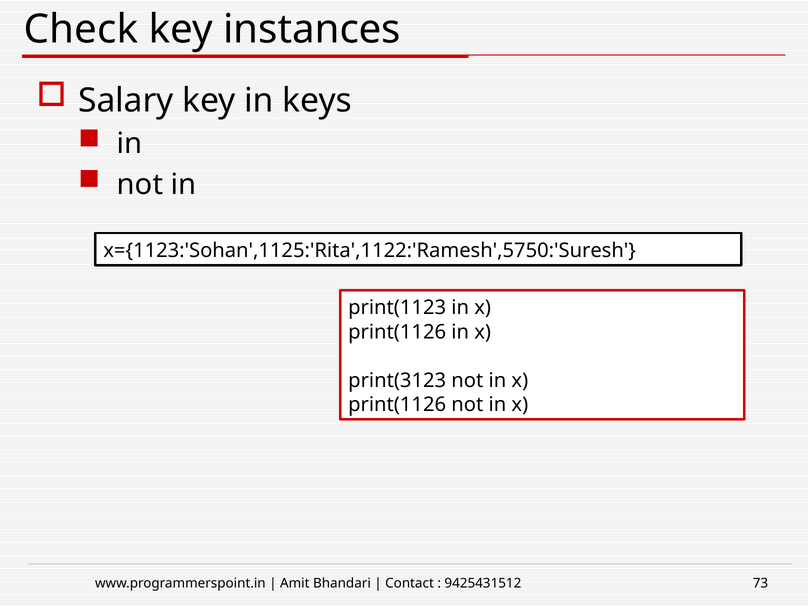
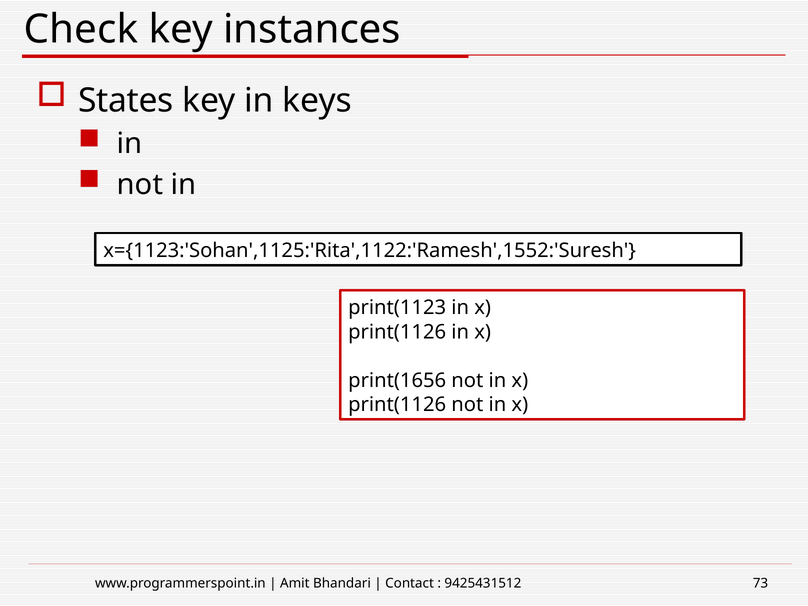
Salary: Salary -> States (126, 101)
x={1123:'Sohan',1125:'Rita',1122:'Ramesh',5750:'Suresh: x={1123:'Sohan',1125:'Rita',1122:'Ramesh',5750:'Suresh -> x={1123:'Sohan',1125:'Rita',1122:'Ramesh',1552:'Suresh (370, 250)
print(3123: print(3123 -> print(1656 (397, 380)
